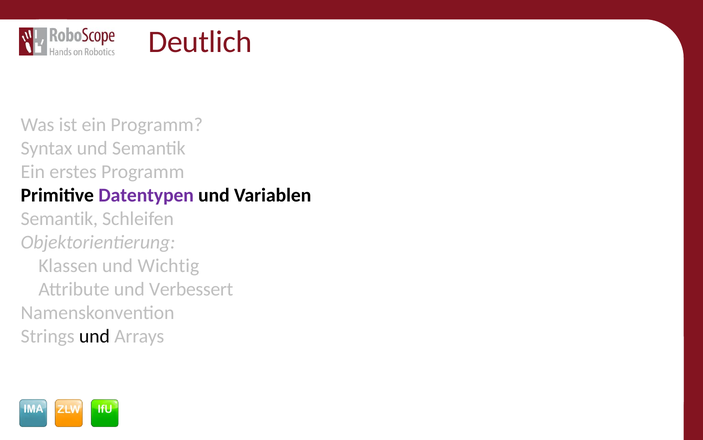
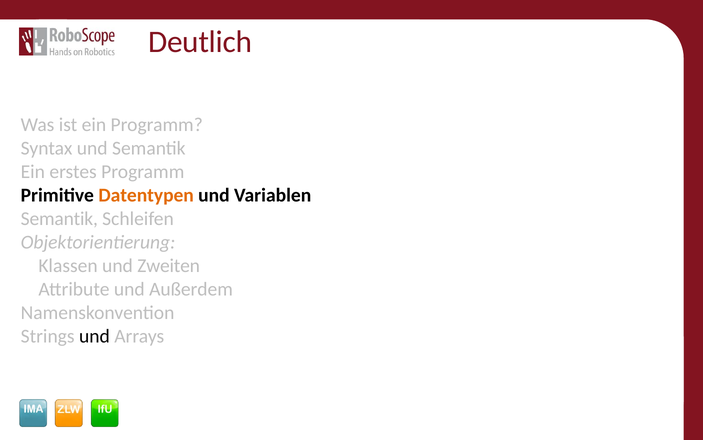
Datentypen colour: purple -> orange (146, 195)
Wichtig: Wichtig -> Zweiten (169, 265)
Verbessert: Verbessert -> Außerdem (191, 289)
